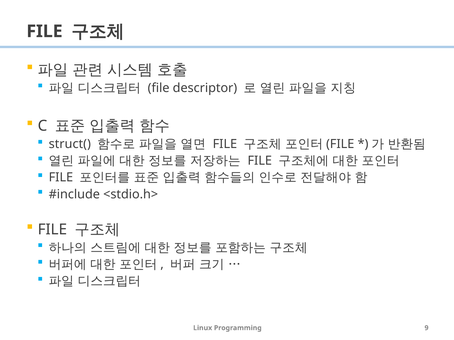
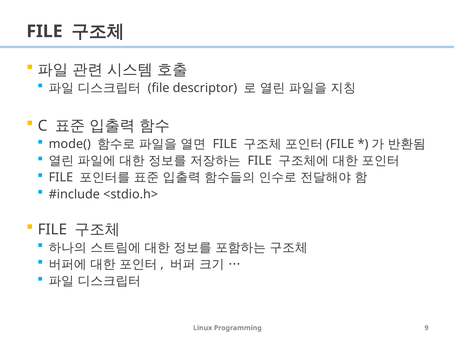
struct(: struct( -> mode( (70, 144)
